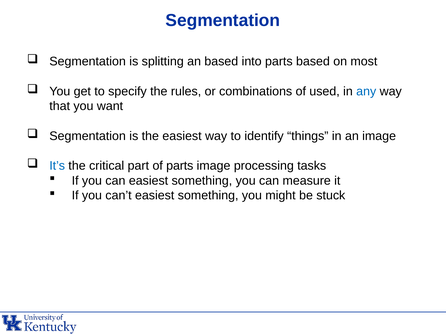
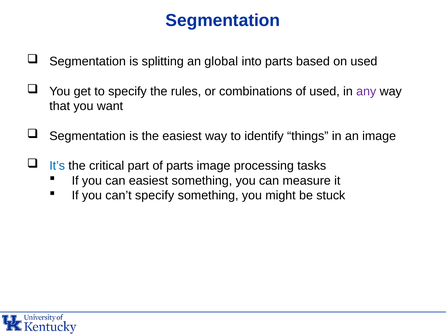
an based: based -> global (221, 61)
on most: most -> used (364, 61)
any colour: blue -> purple (366, 91)
can’t easiest: easiest -> specify (155, 195)
